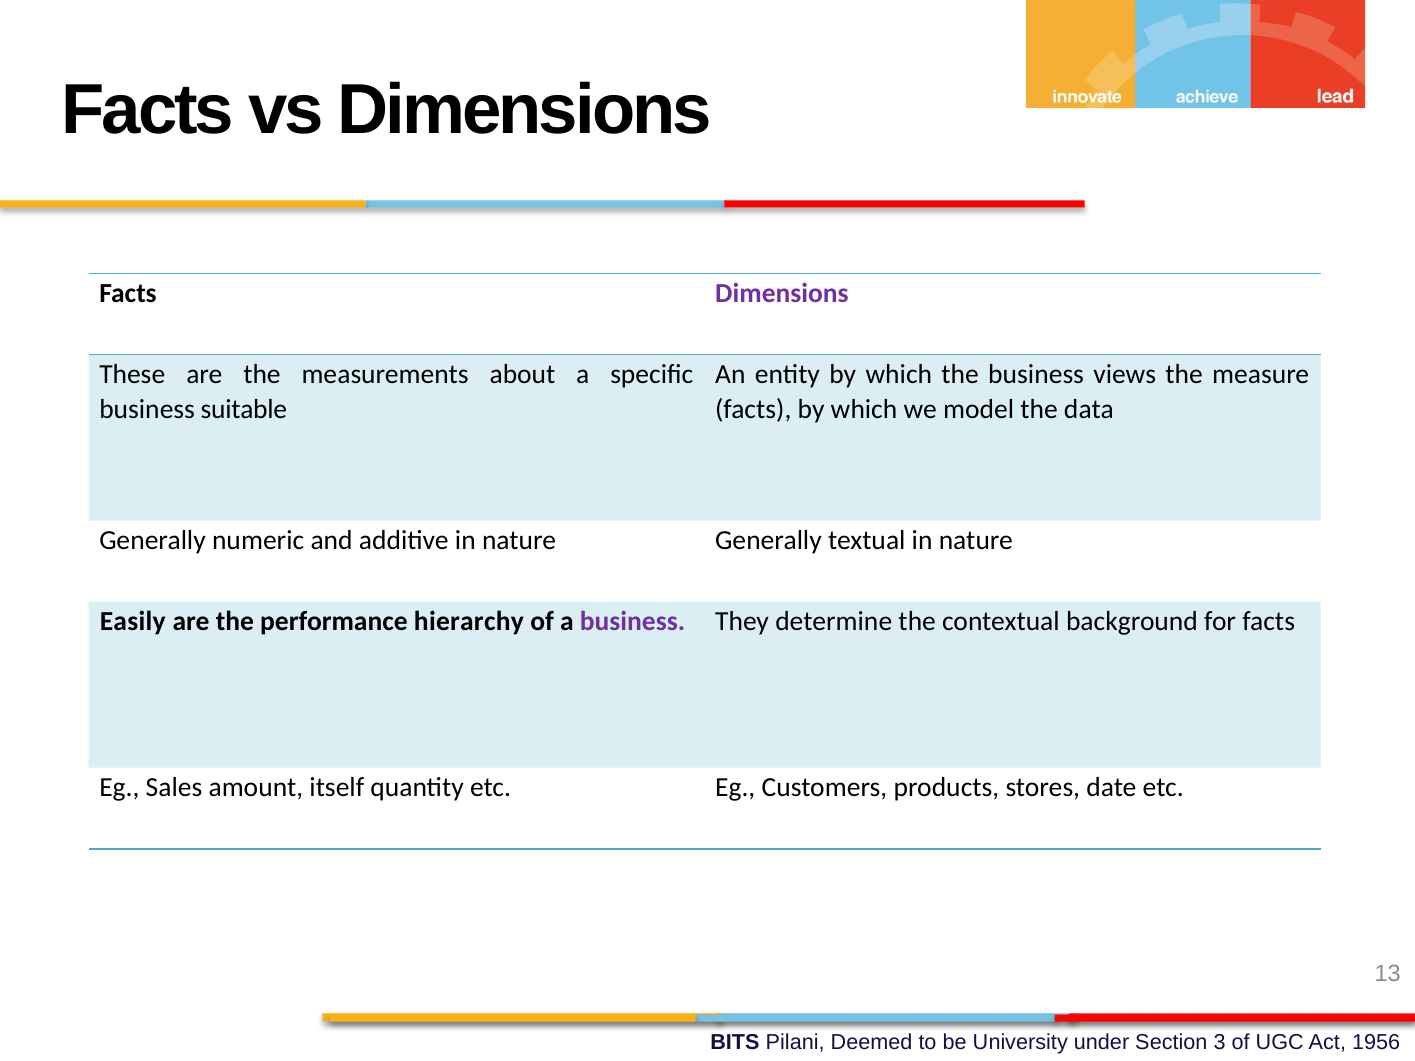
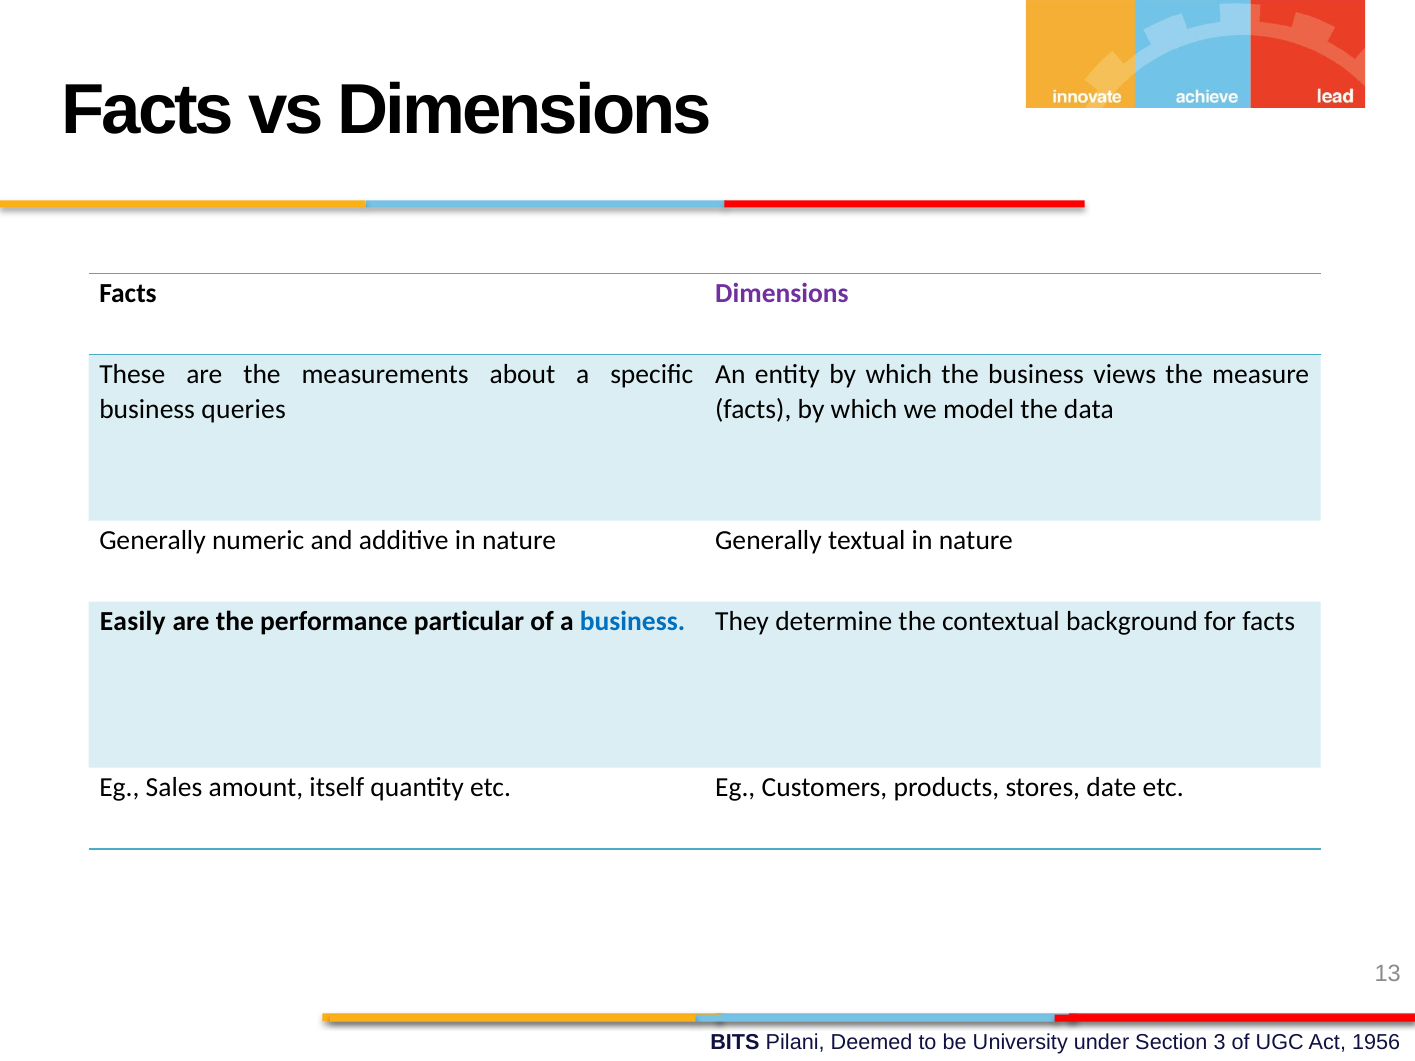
suitable: suitable -> queries (244, 410)
hierarchy: hierarchy -> particular (469, 621)
business colour: purple -> blue (632, 621)
